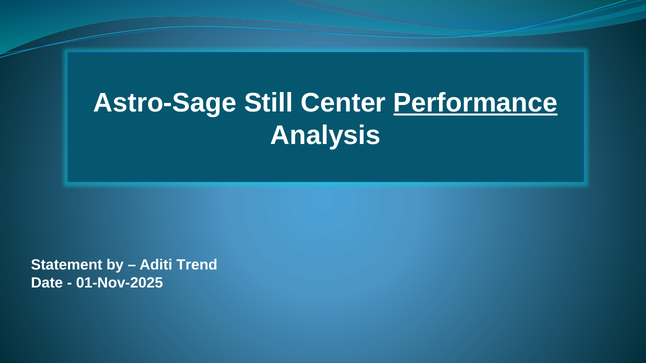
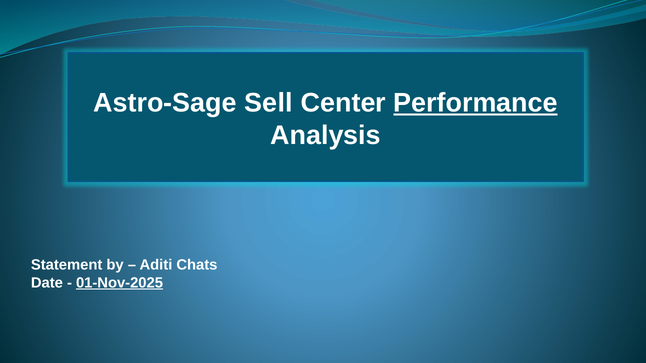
Still: Still -> Sell (269, 103)
Trend: Trend -> Chats (197, 265)
01-Nov-2025 underline: none -> present (120, 283)
